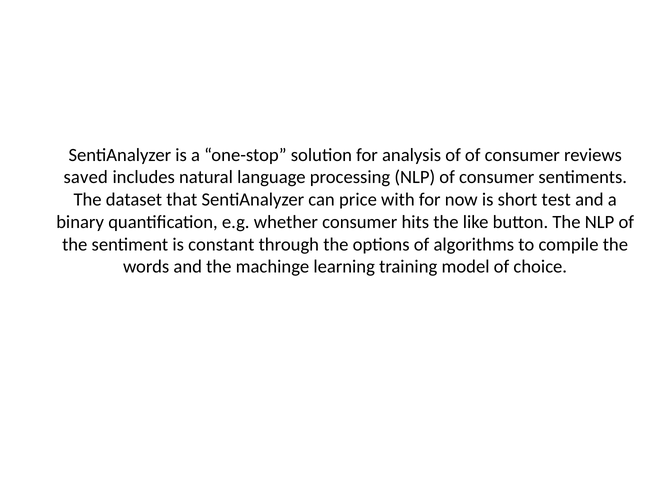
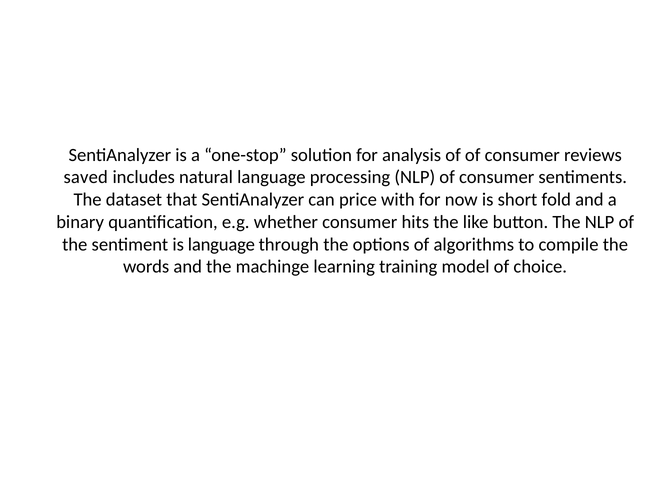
test: test -> fold (556, 199)
is constant: constant -> language (221, 244)
